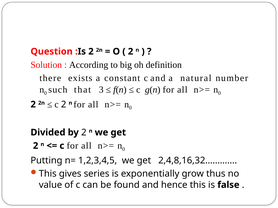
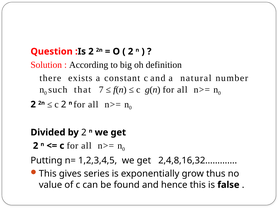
3: 3 -> 7 (101, 90)
